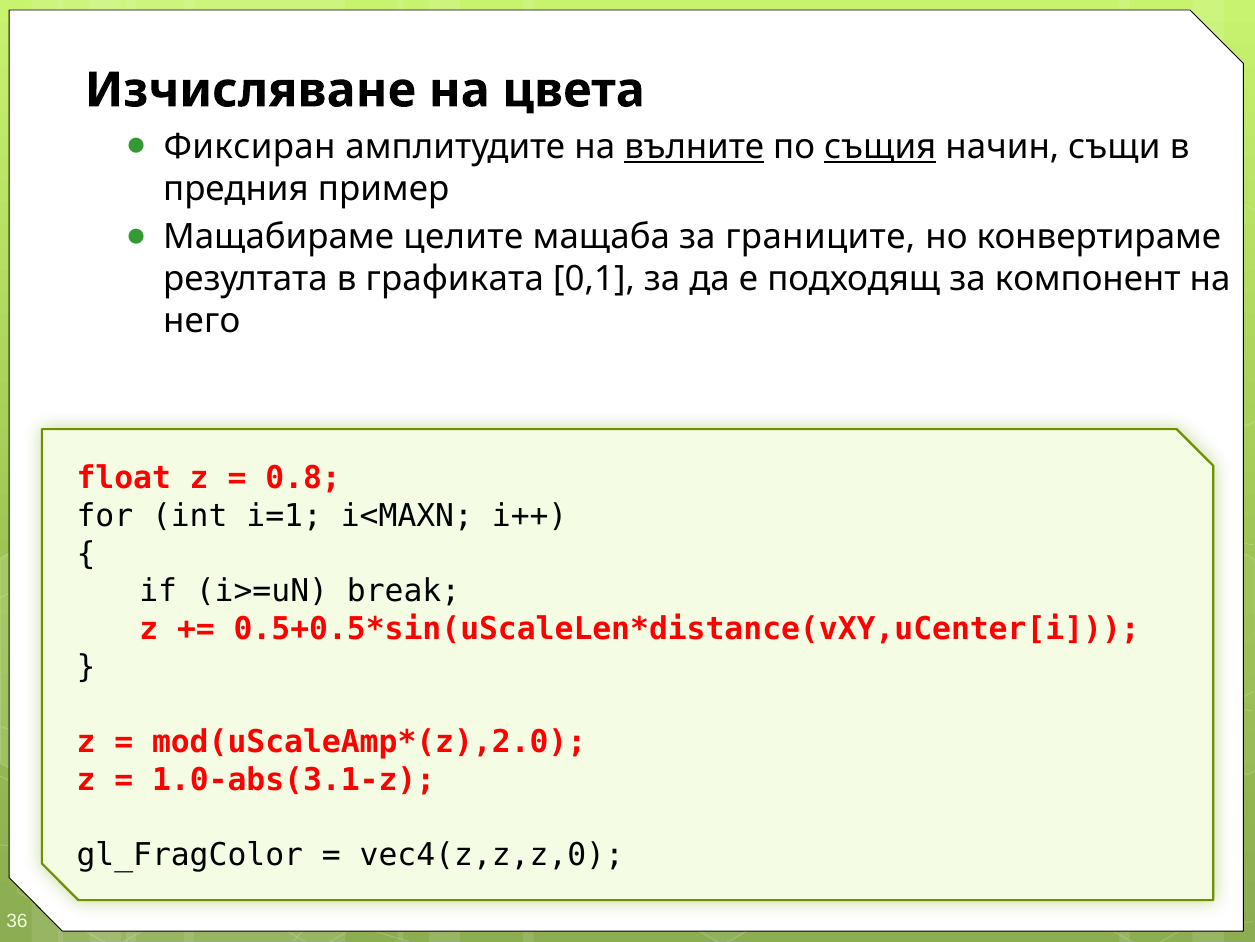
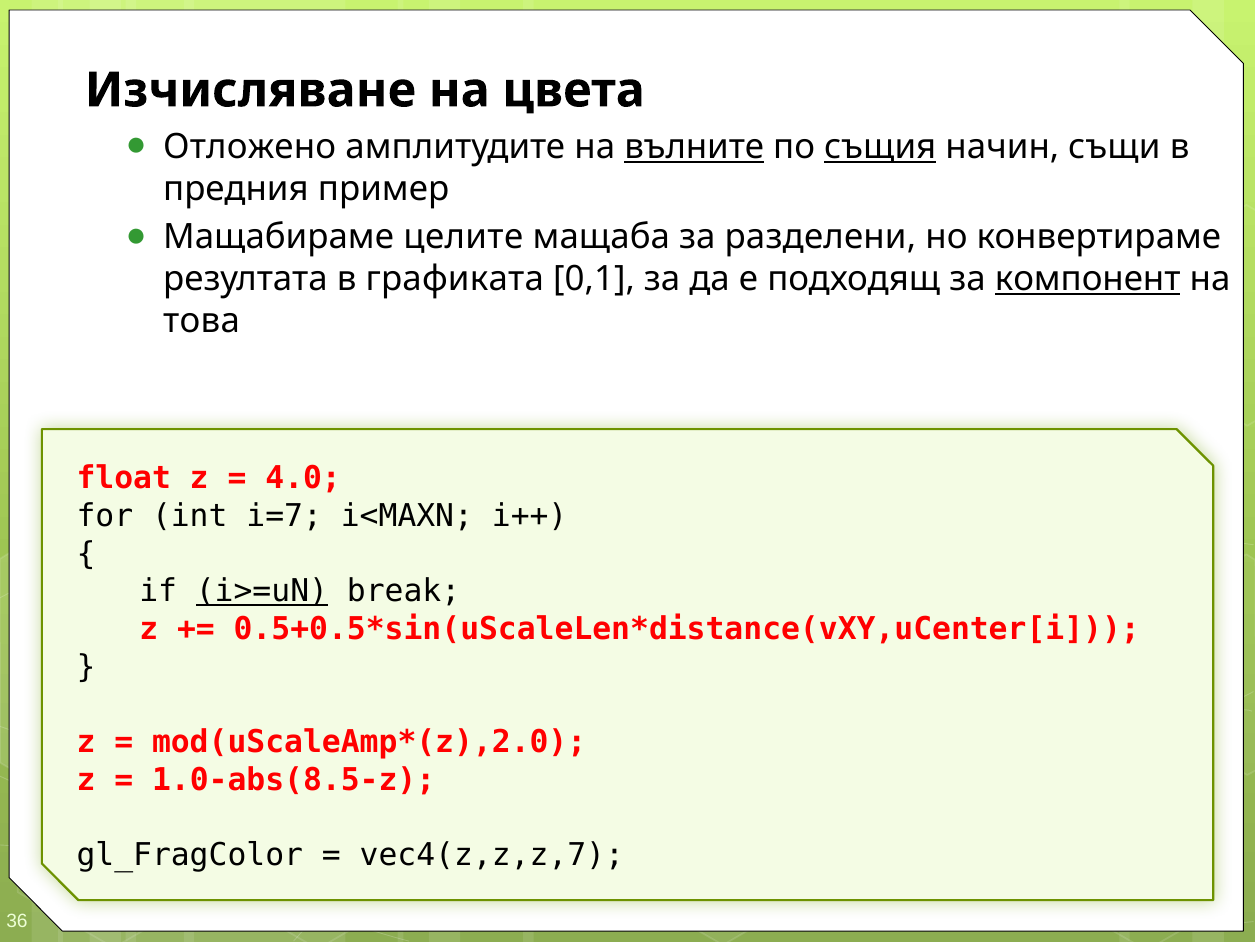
Фиксиран: Фиксиран -> Отложено (250, 146)
границите: границите -> разделени (820, 237)
компонент underline: none -> present (1088, 279)
него: него -> това (202, 321)
0.8: 0.8 -> 4.0 (303, 478)
i=1: i=1 -> i=7 (284, 516)
i>=uN underline: none -> present (262, 591)
1.0-abs(3.1-z: 1.0-abs(3.1-z -> 1.0-abs(8.5-z (294, 779)
vec4(z,z,z,0: vec4(z,z,z,0 -> vec4(z,z,z,7 (492, 855)
